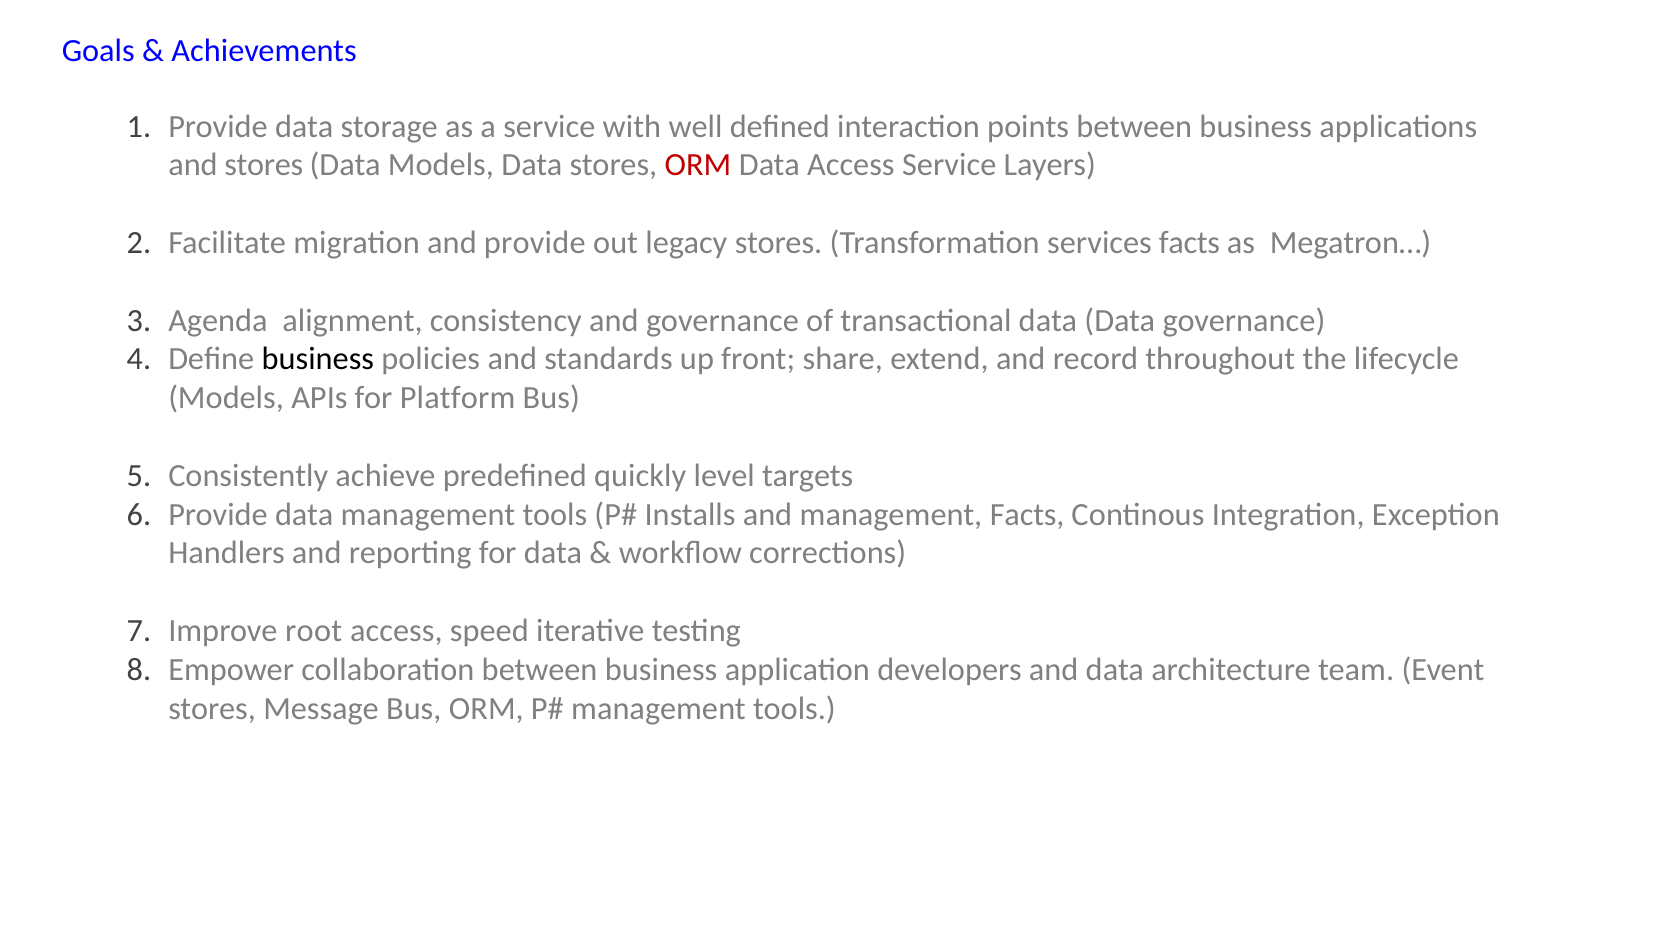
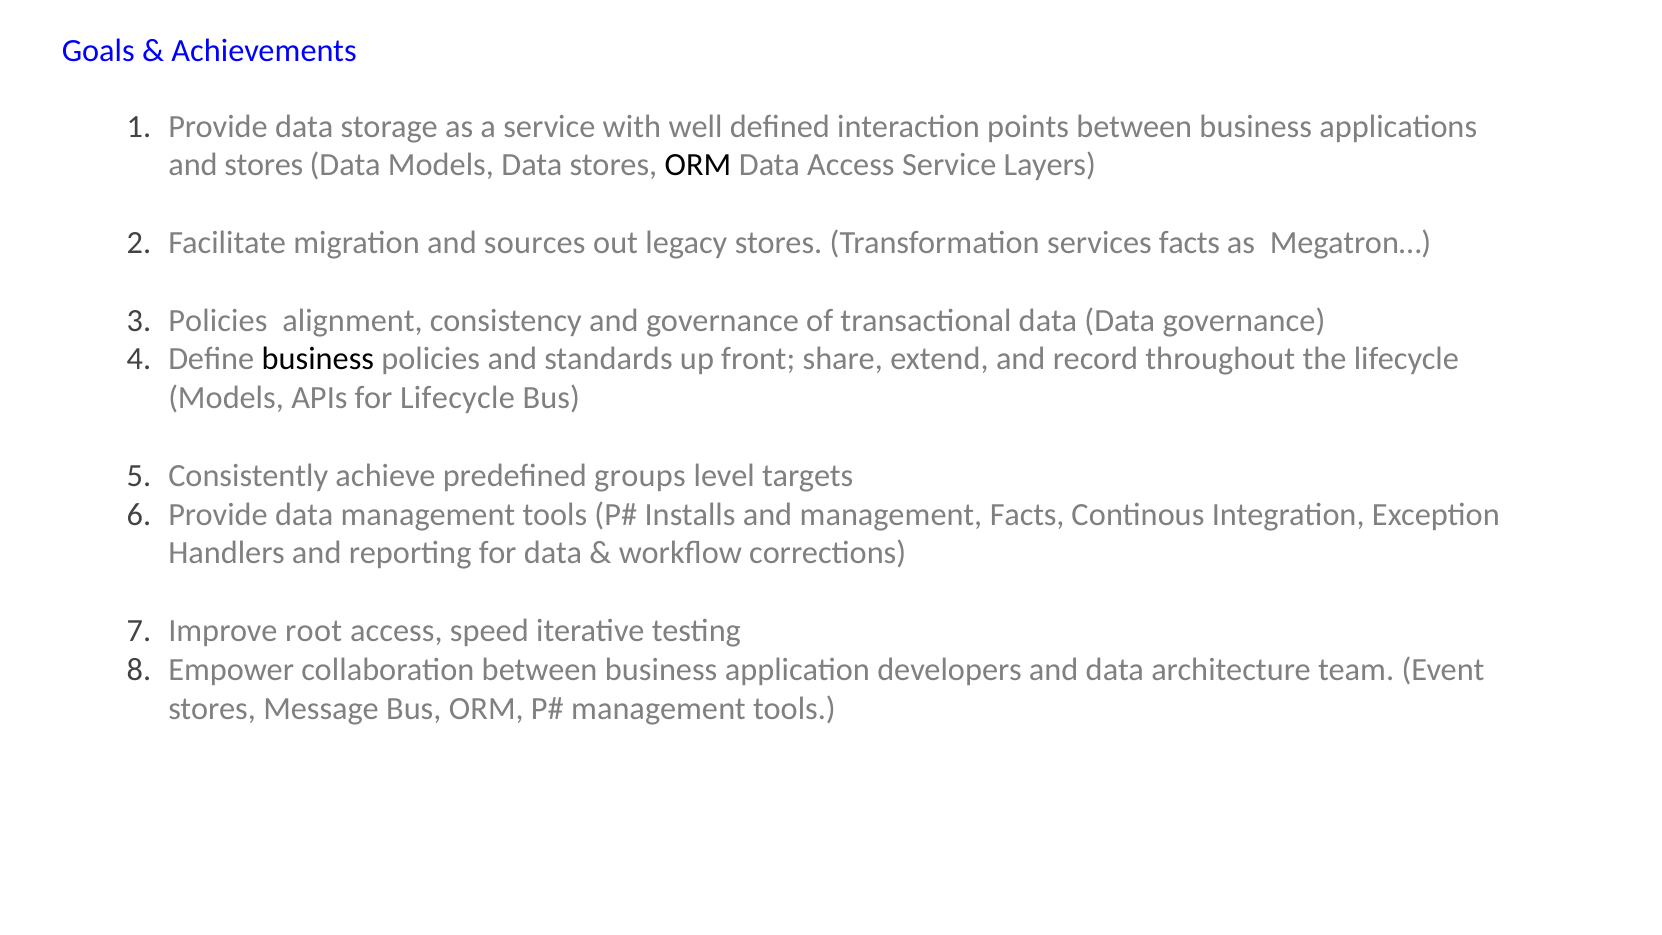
ORM colour: red -> black (698, 165)
and provide: provide -> sources (535, 243)
Agenda: Agenda -> Policies (218, 320)
for Platform: Platform -> Lifecycle (458, 398)
quickly: quickly -> groups (640, 476)
